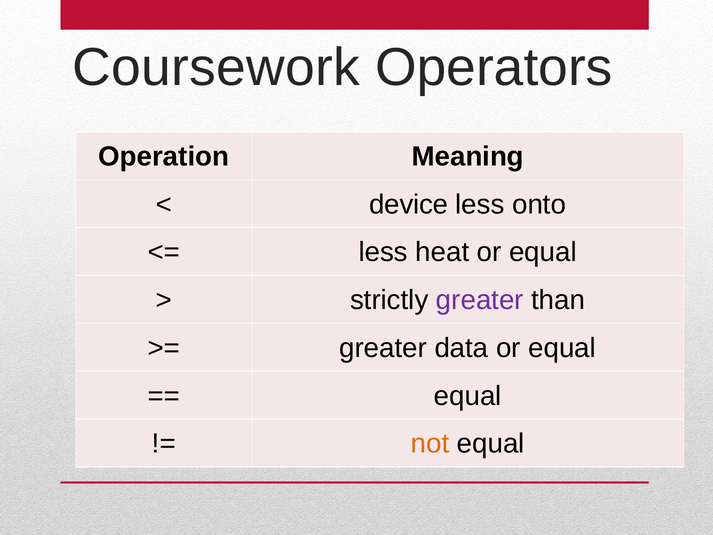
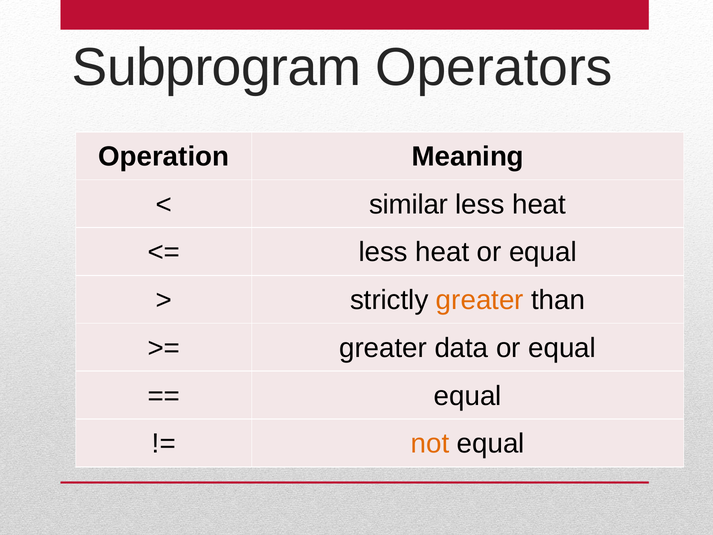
Coursework: Coursework -> Subprogram (217, 68)
device: device -> similar (409, 204)
onto: onto -> heat (539, 204)
greater colour: purple -> orange (480, 300)
